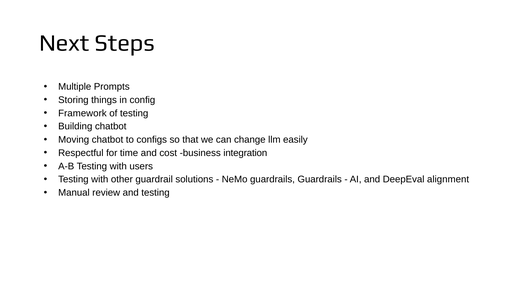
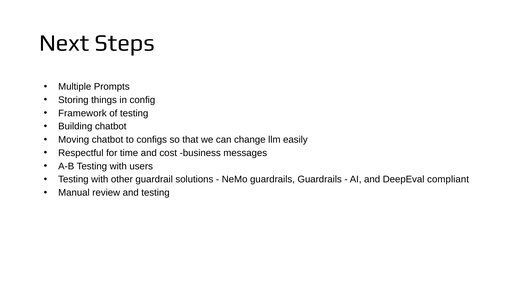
integration: integration -> messages (245, 153)
alignment: alignment -> compliant (448, 179)
